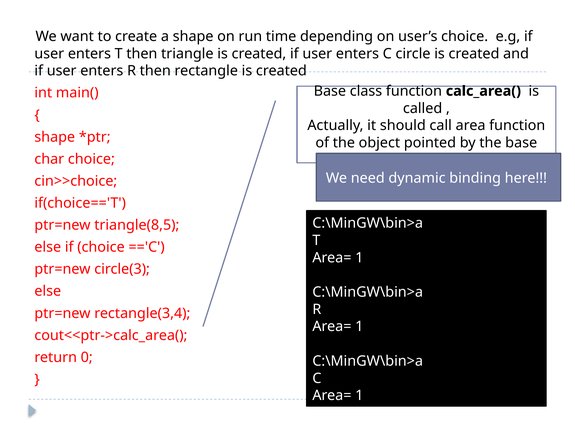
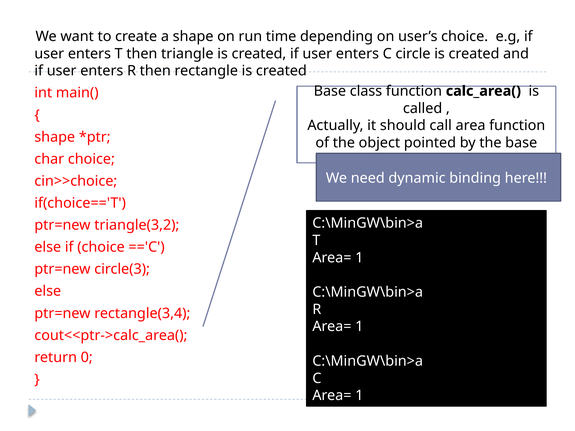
triangle(8,5: triangle(8,5 -> triangle(3,2 (137, 225)
